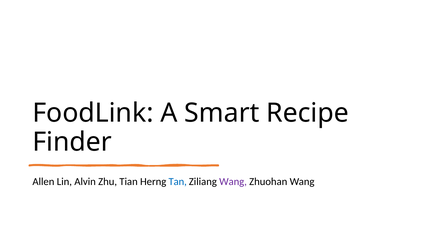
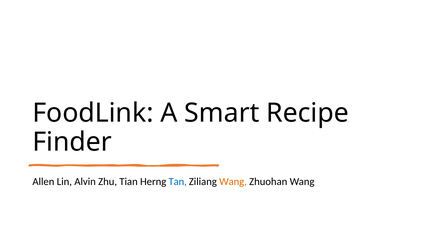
Wang colour: purple -> orange (233, 181)
